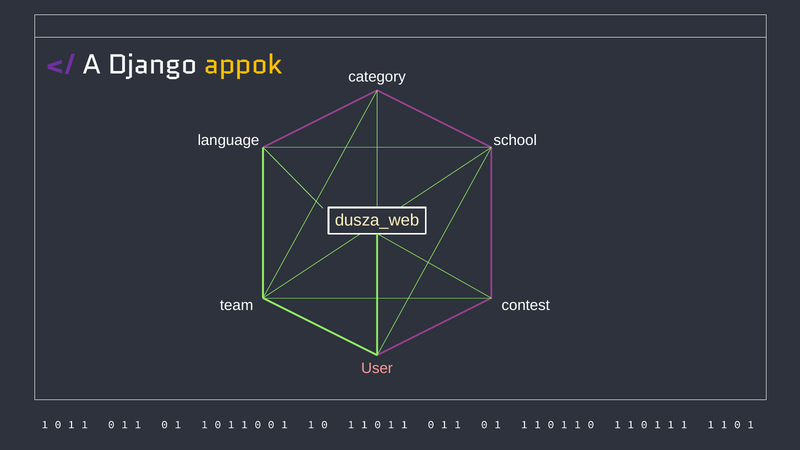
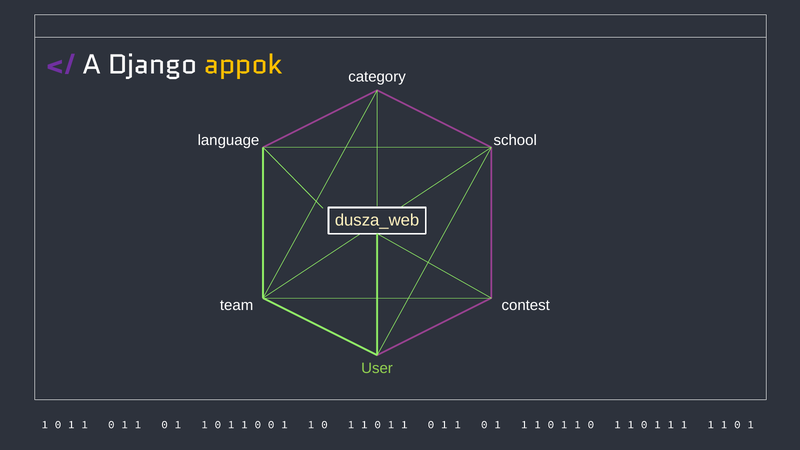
User colour: pink -> light green (377, 368)
